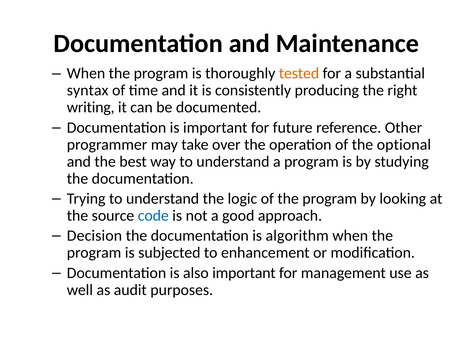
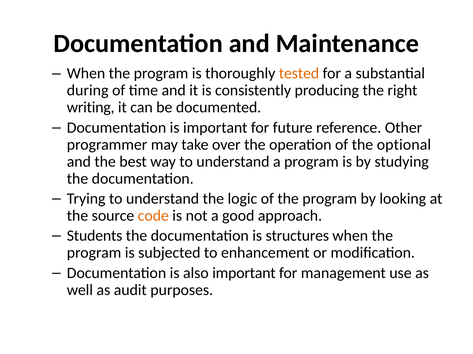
syntax: syntax -> during (88, 91)
code colour: blue -> orange (153, 216)
Decision: Decision -> Students (95, 236)
algorithm: algorithm -> structures (297, 236)
